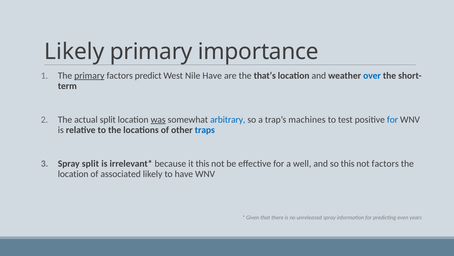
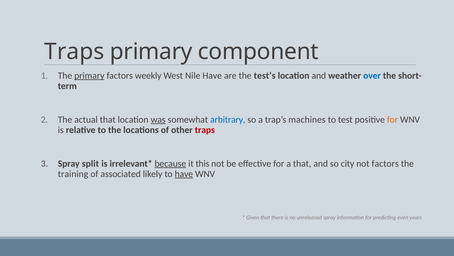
Likely: Likely -> Traps (74, 51)
importance: importance -> component (258, 51)
predict: predict -> weekly (148, 75)
that’s: that’s -> test’s (265, 75)
actual split: split -> that (108, 119)
for colour: blue -> orange (392, 119)
traps colour: blue -> red (205, 130)
because underline: none -> present (170, 163)
a well: well -> that (302, 163)
so this: this -> city (348, 163)
location: location -> training (73, 173)
have underline: none -> present (184, 173)
